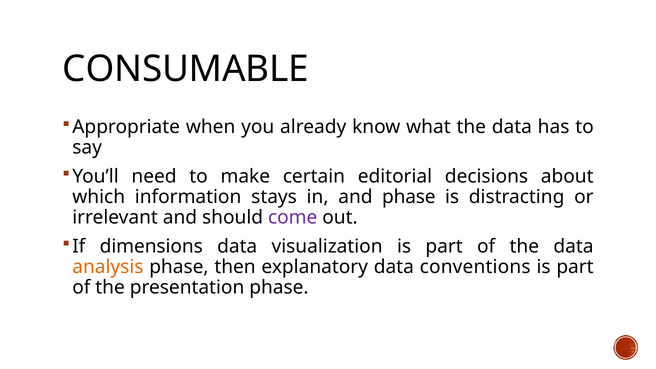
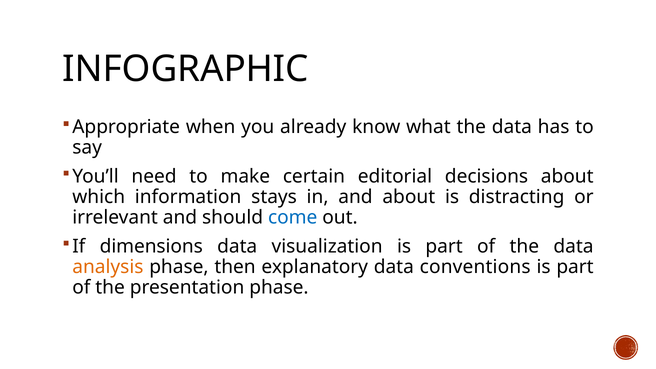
CONSUMABLE: CONSUMABLE -> INFOGRAPHIC (186, 69)
and phase: phase -> about (409, 197)
come colour: purple -> blue (293, 218)
